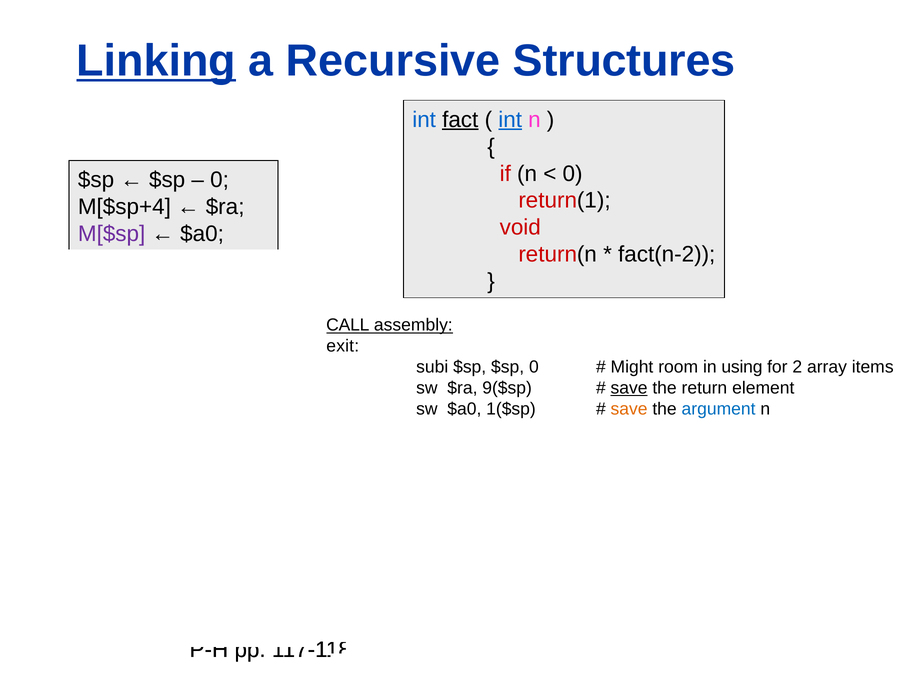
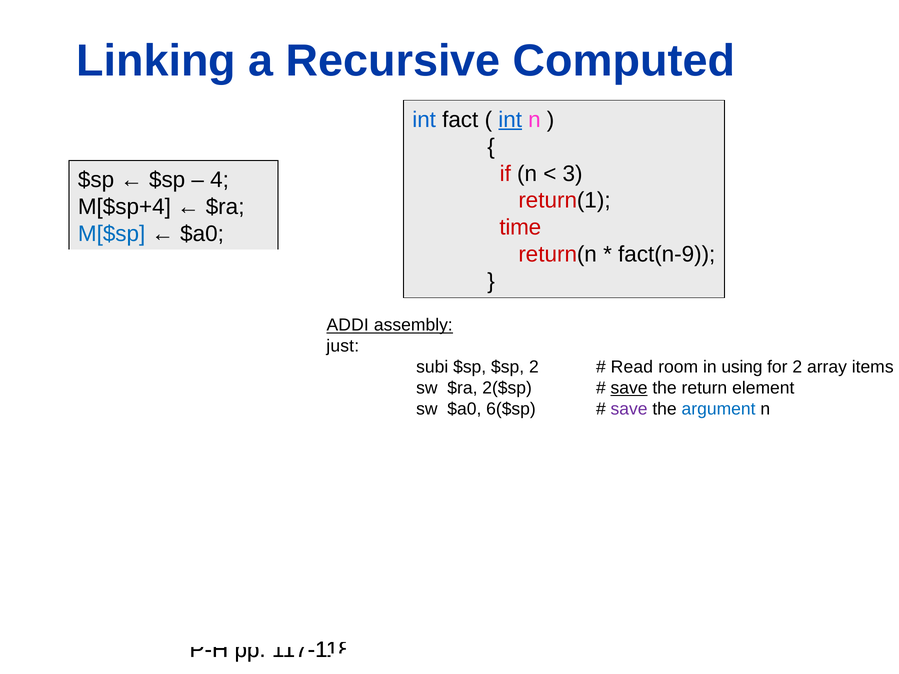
Linking underline: present -> none (156, 61)
Structures: Structures -> Computed (624, 61)
fact underline: present -> none (460, 120)
0: 0 -> 3 (573, 174)
0: 0 -> 4 (220, 180)
void: void -> time (520, 228)
M[$sp colour: purple -> blue (112, 234)
fact(n-2: fact(n-2 -> fact(n-9 (667, 255)
CALL: CALL -> ADDI (348, 325)
exit: exit -> just (343, 346)
$sp 0: 0 -> 2 (534, 367)
Might: Might -> Read (632, 367)
9($sp: 9($sp -> 2($sp (507, 388)
1($sp: 1($sp -> 6($sp (511, 409)
save colour: orange -> purple (629, 409)
